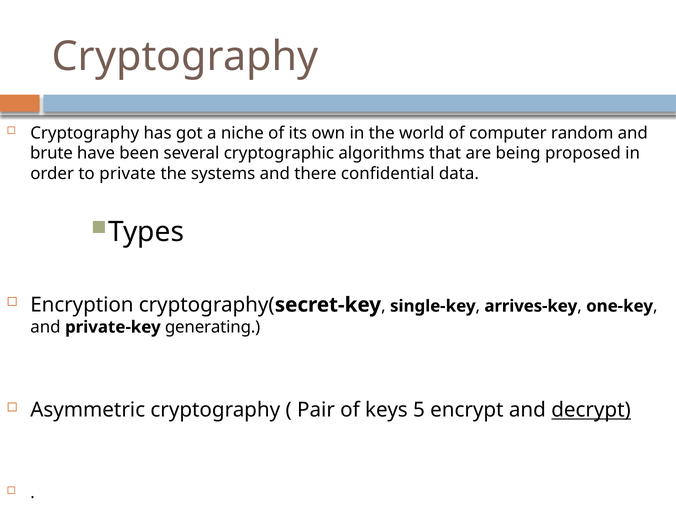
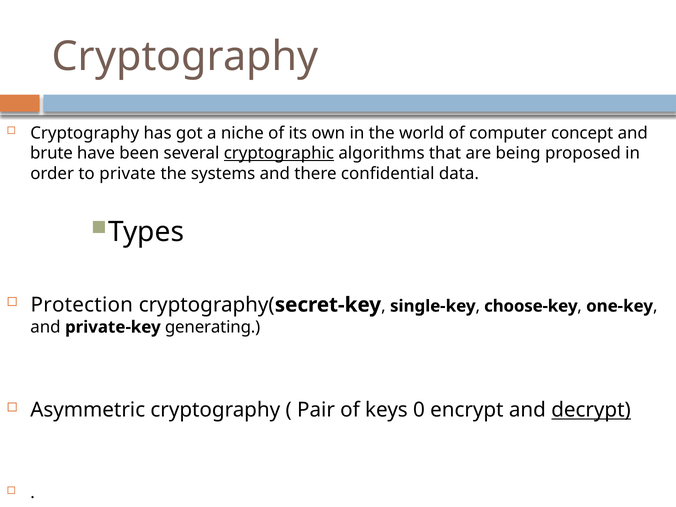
random: random -> concept (582, 133)
cryptographic underline: none -> present (279, 153)
Encryption: Encryption -> Protection (82, 305)
arrives-key: arrives-key -> choose-key (531, 306)
5: 5 -> 0 (419, 410)
